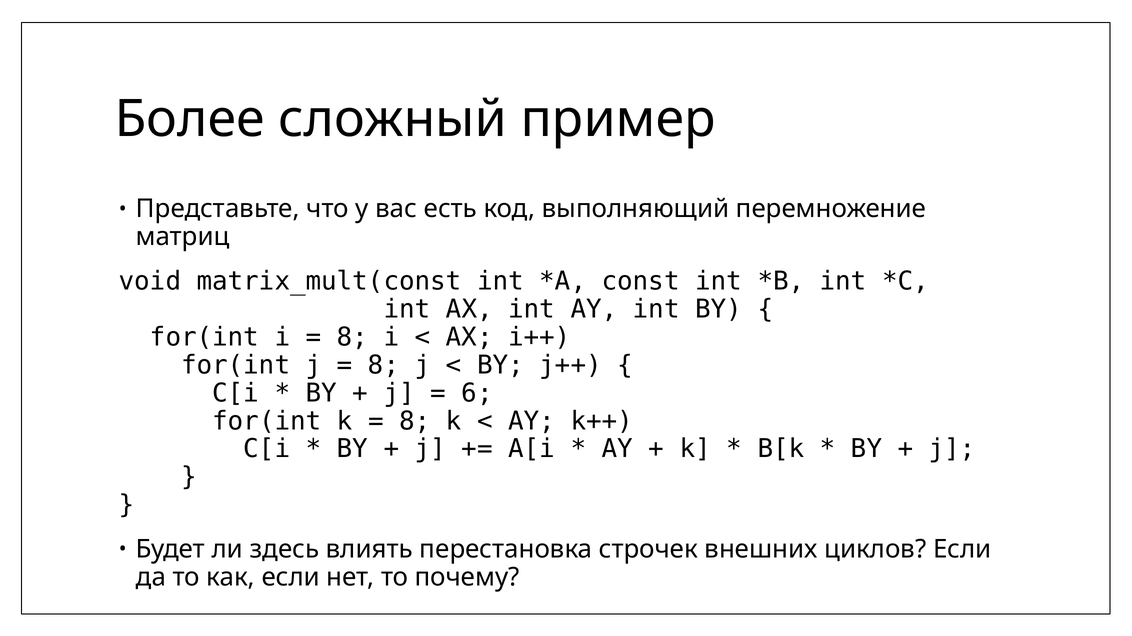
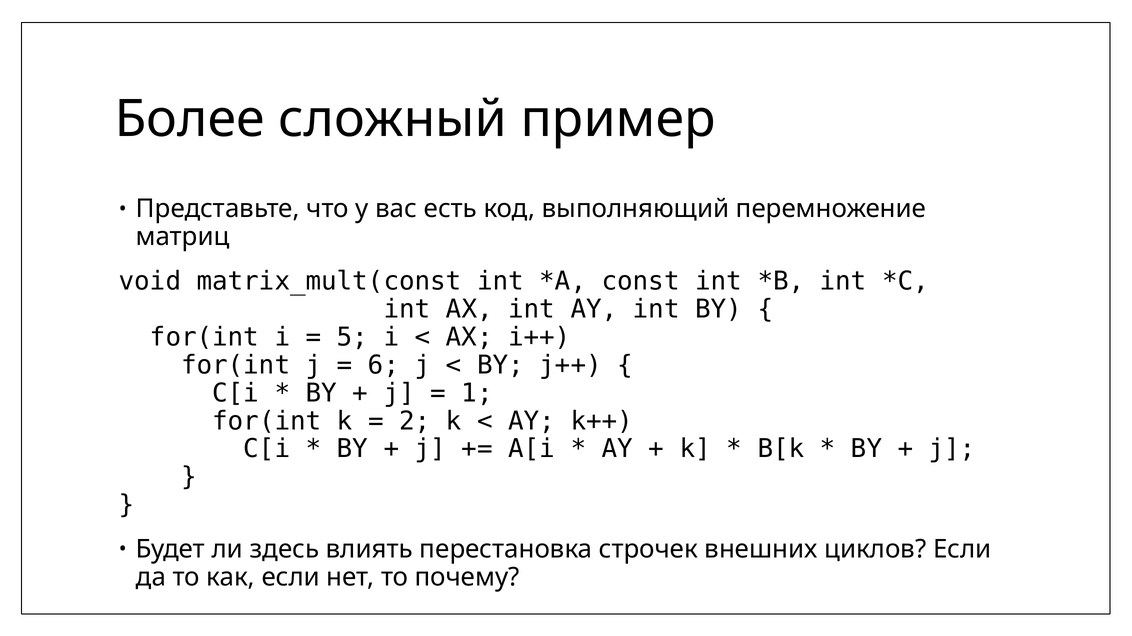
8: 8 -> 5 (352, 338)
8: 8 -> 6 (384, 365)
6: 6 -> 1 (477, 393)
8: 8 -> 2 (415, 421)
